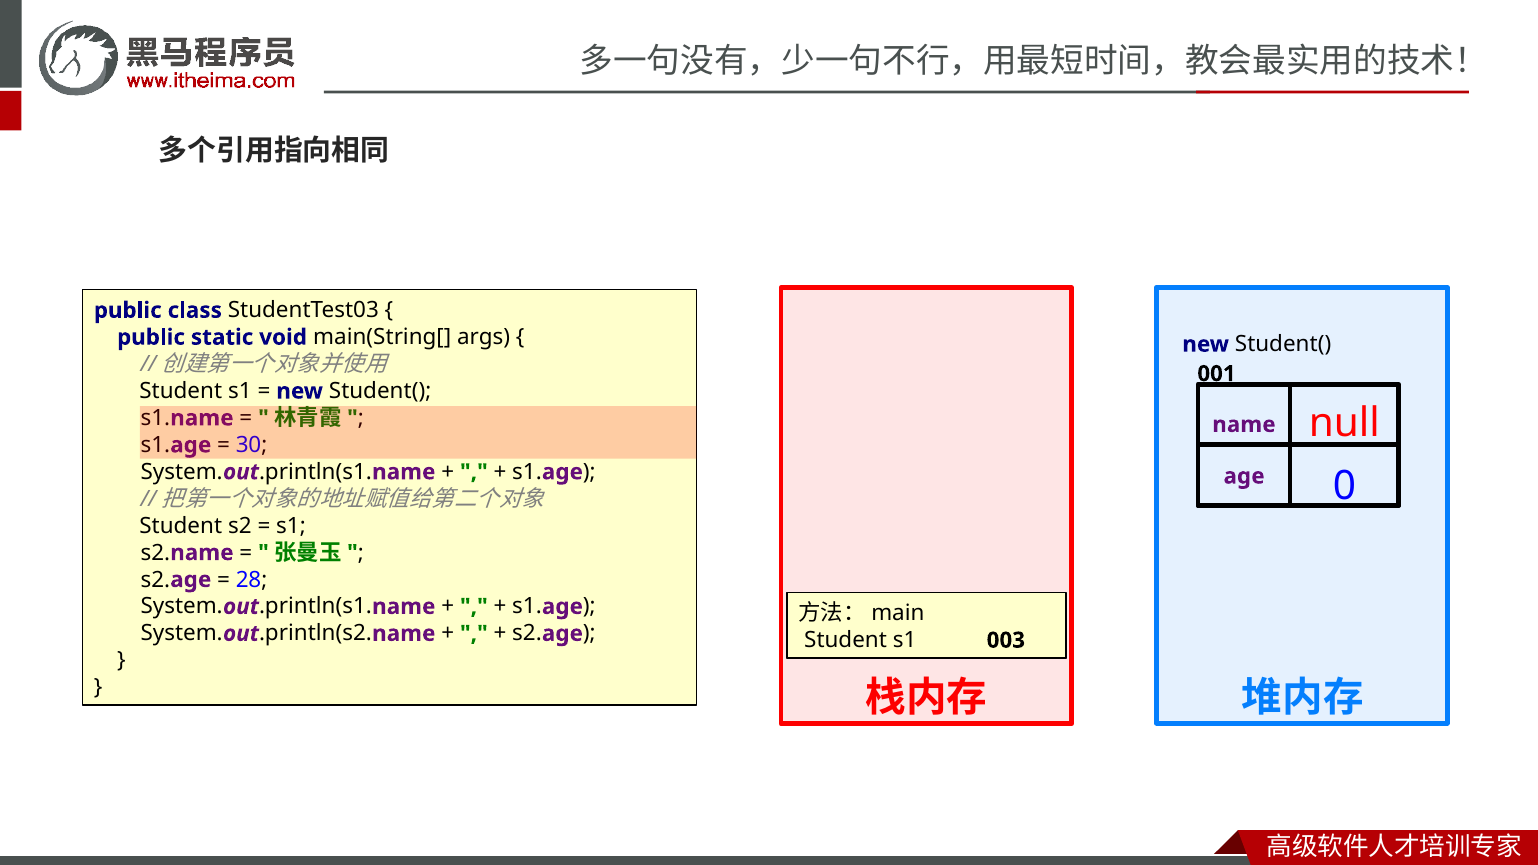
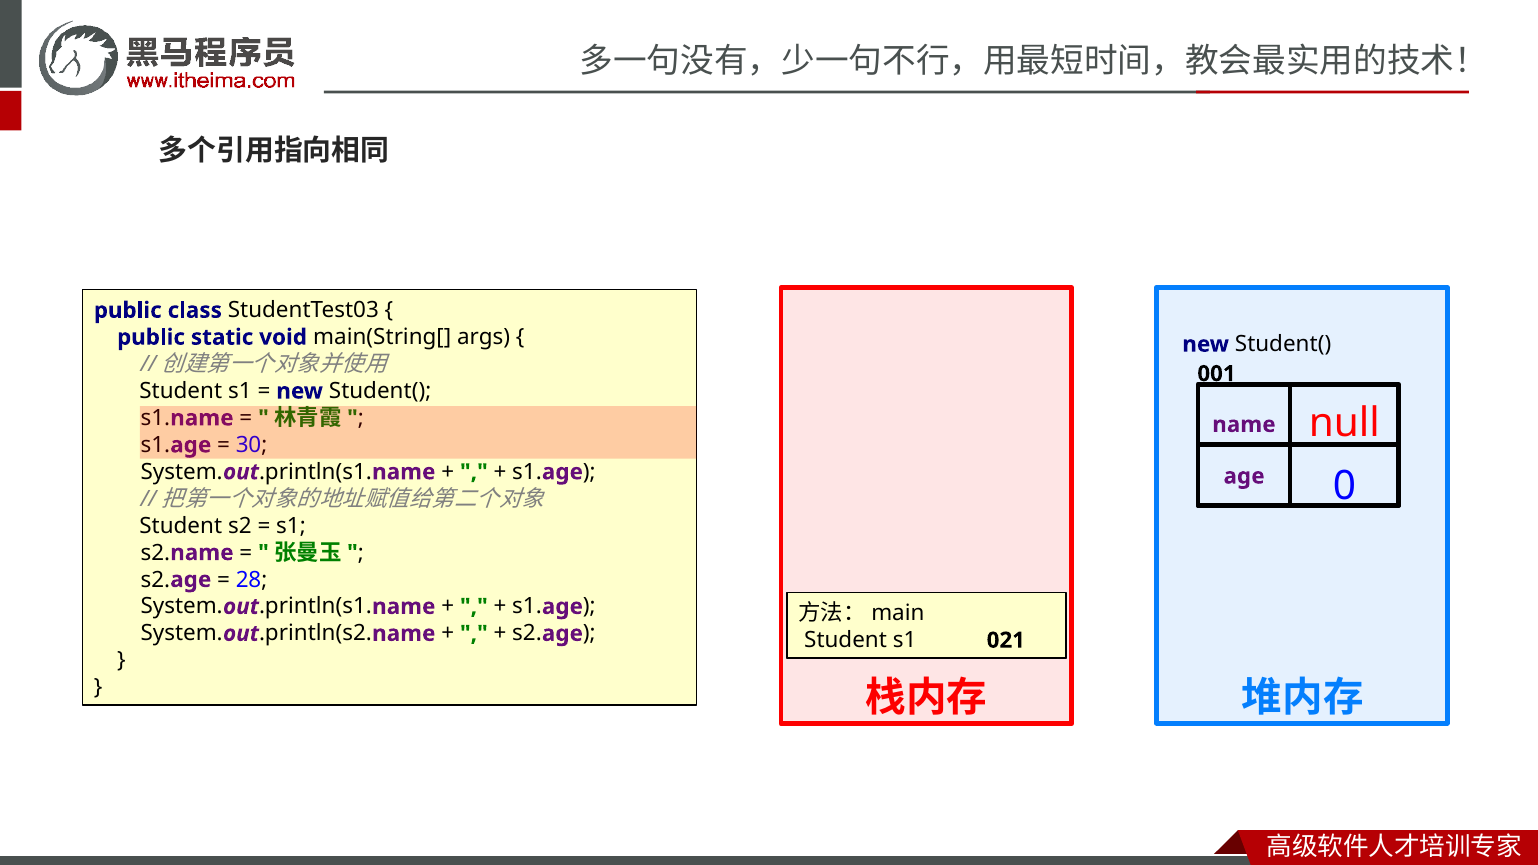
003: 003 -> 021 (1006, 640)
